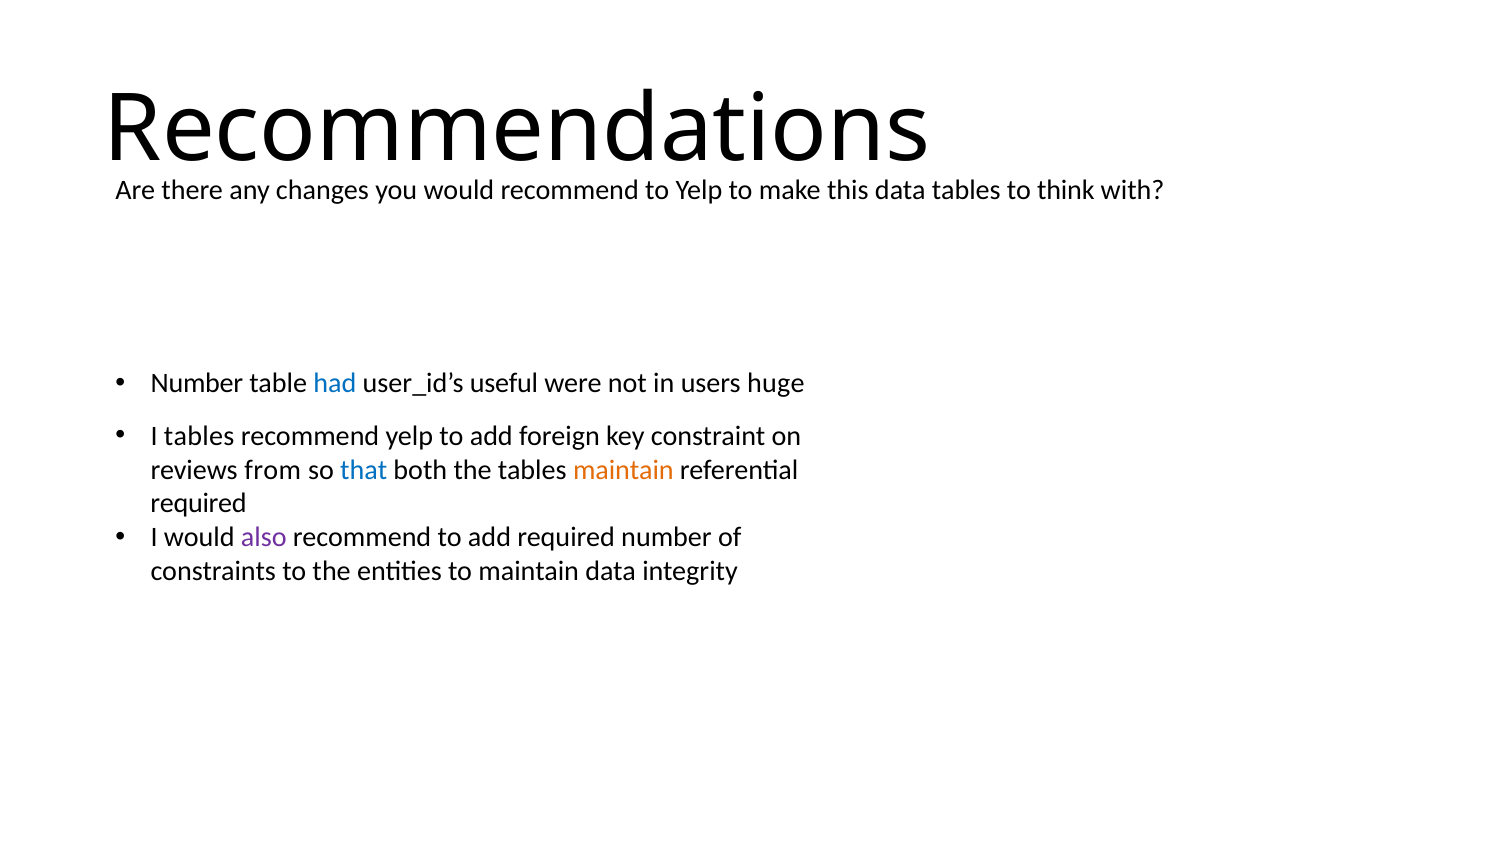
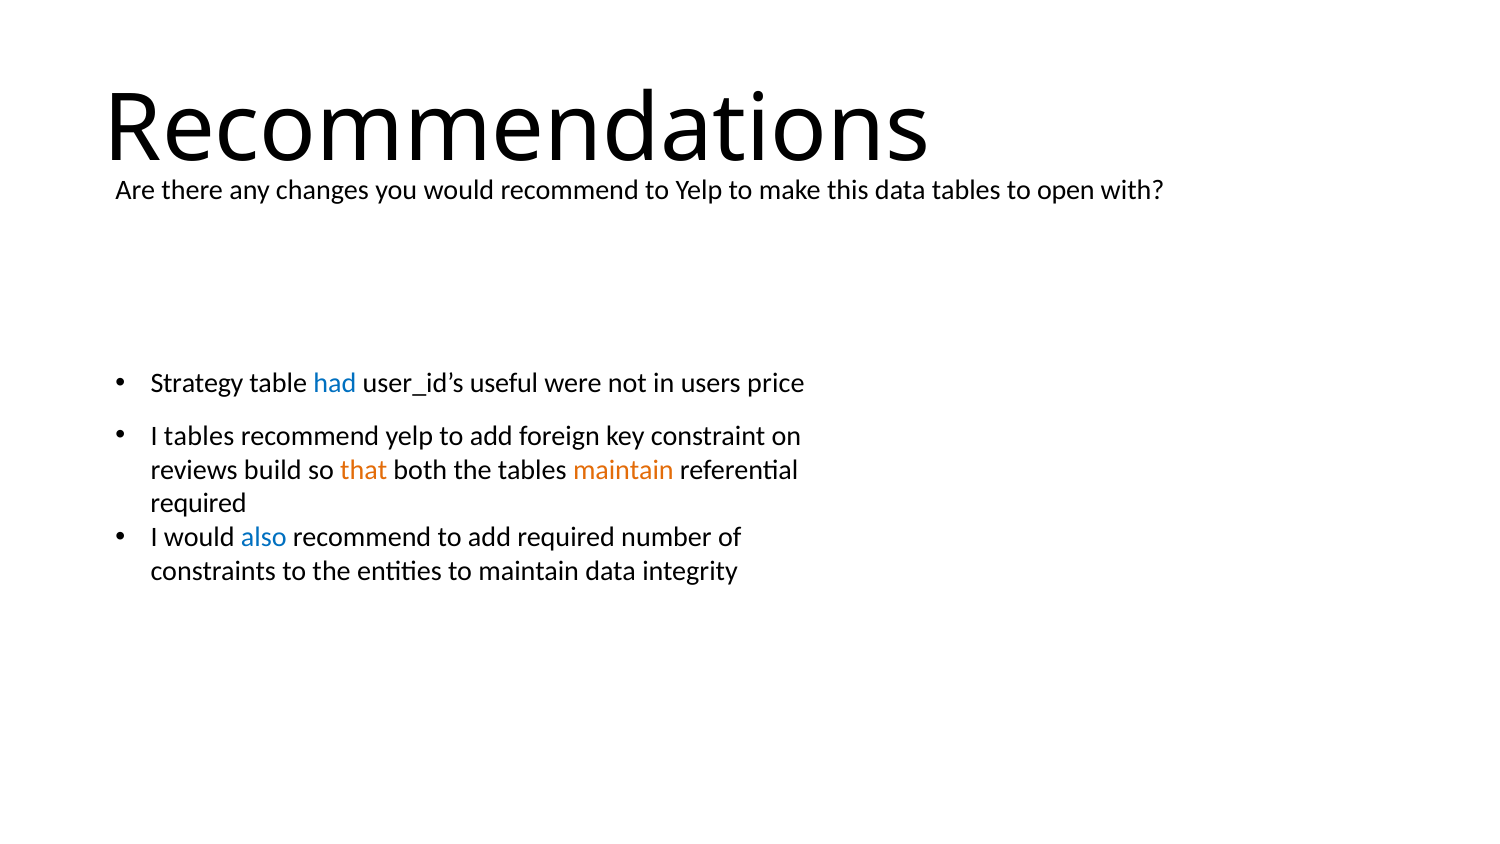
think: think -> open (1066, 190)
Number: Number -> Strategy (197, 383)
huge: huge -> price (776, 383)
from: from -> build (273, 470)
that colour: blue -> orange (364, 470)
also colour: purple -> blue (264, 537)
